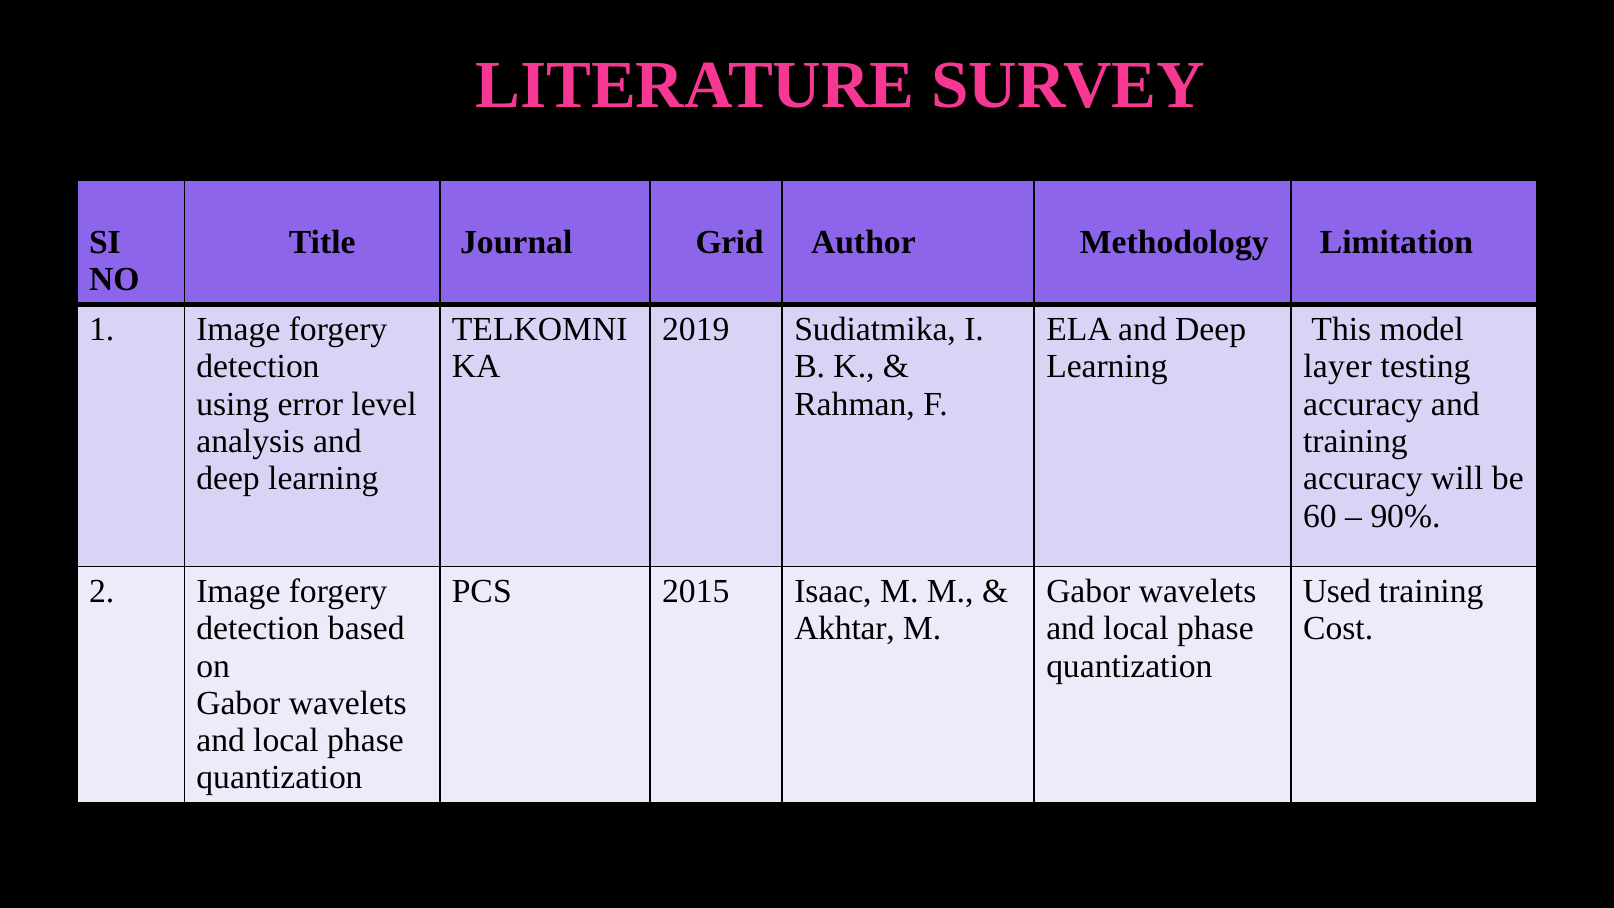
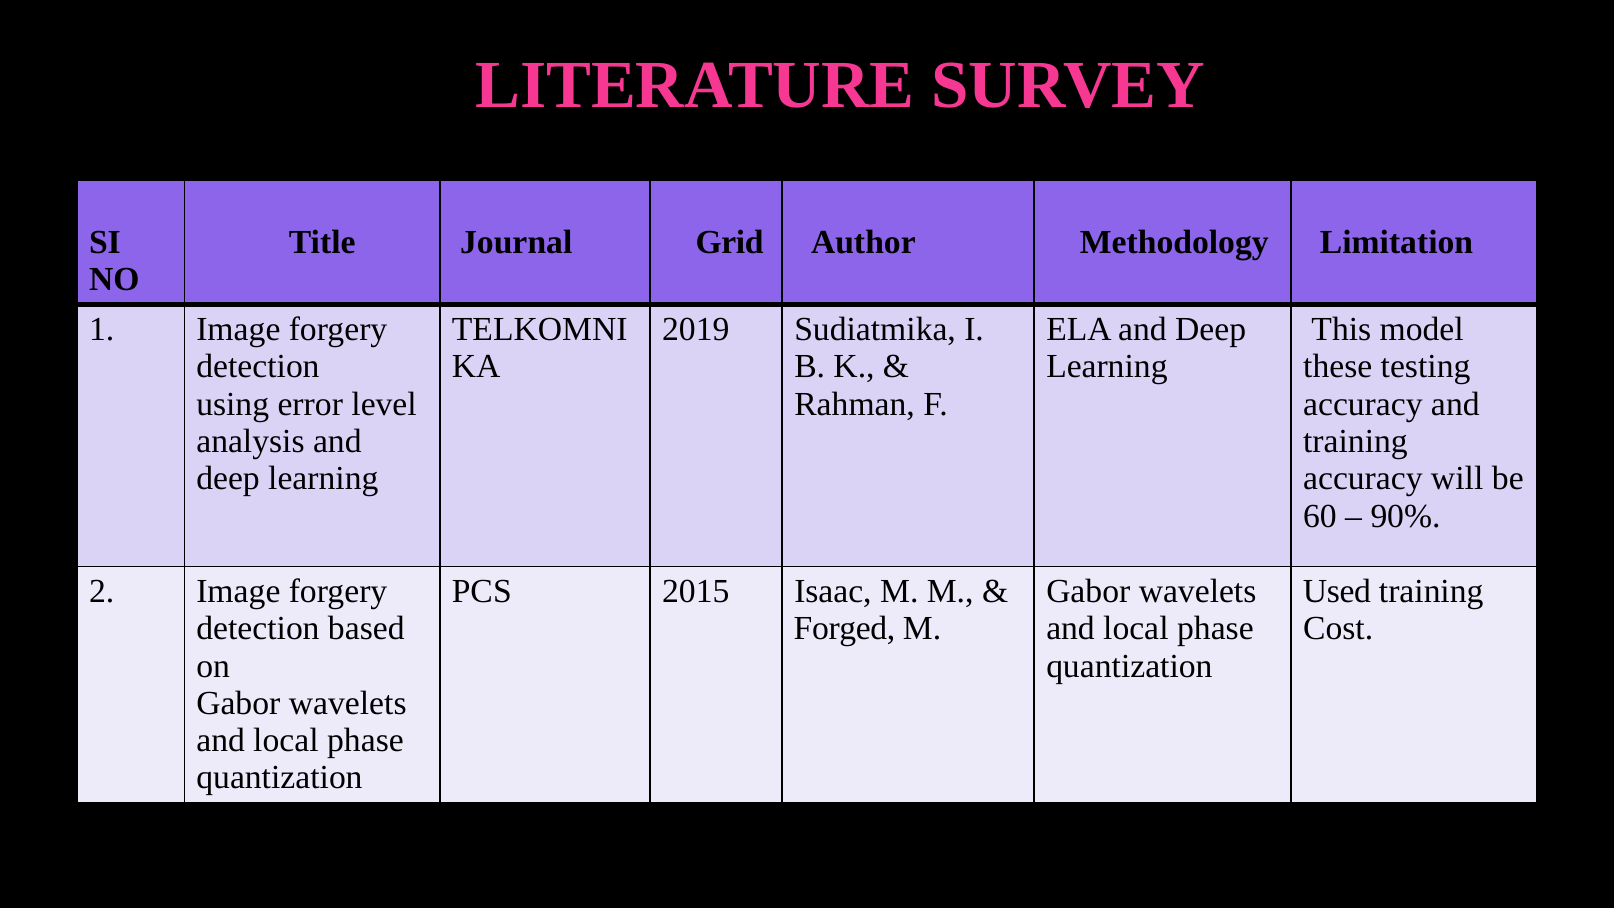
layer: layer -> these (1338, 367)
Akhtar: Akhtar -> Forged (845, 629)
